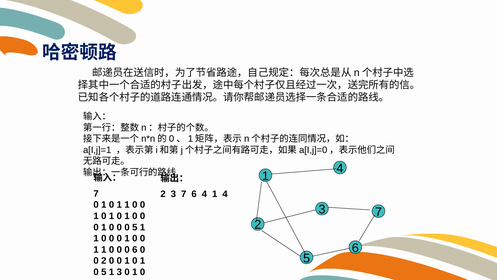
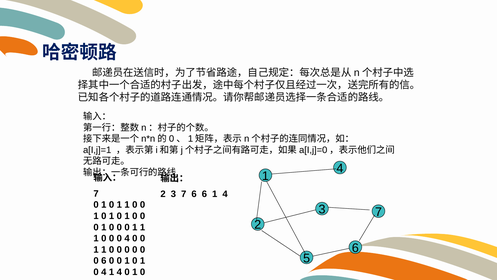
6 4: 4 -> 6 (204, 194)
5: 5 -> 1 (135, 227)
1: 1 -> 4 (127, 238)
6: 6 -> 0 (135, 249)
0 2: 2 -> 6 (104, 260)
5: 5 -> 4 (104, 272)
3: 3 -> 4 (119, 272)
